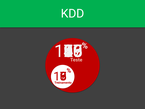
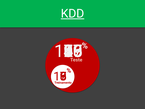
KDD underline: none -> present (73, 14)
